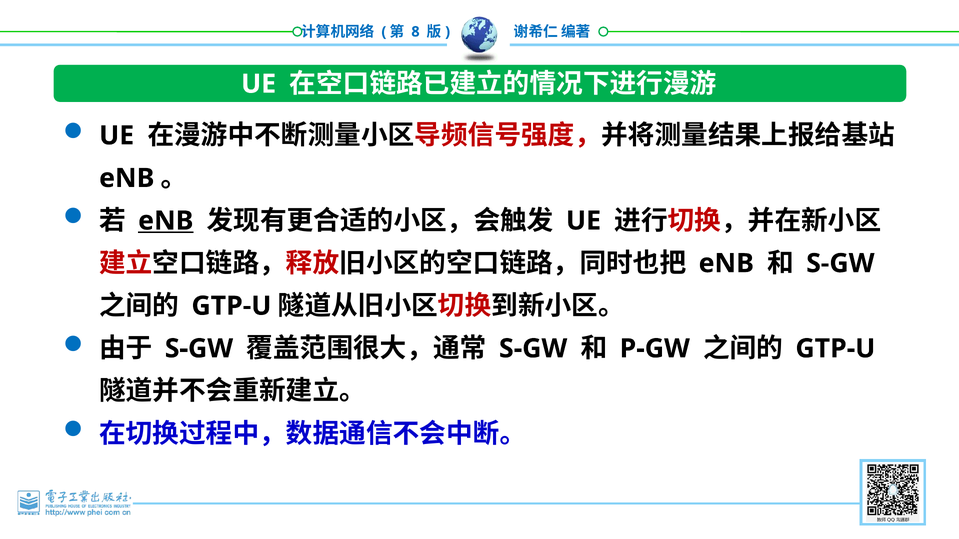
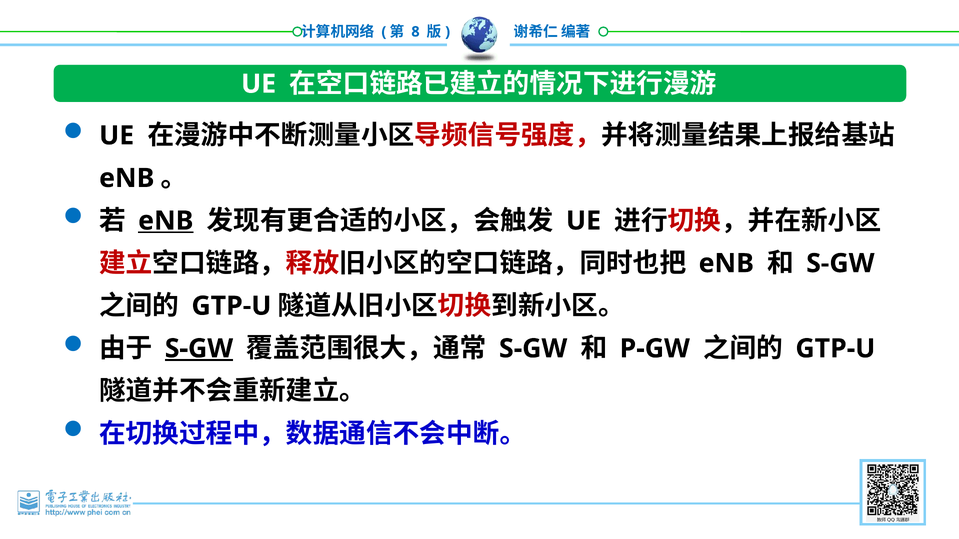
S-GW underline: none -> present (199, 349)
